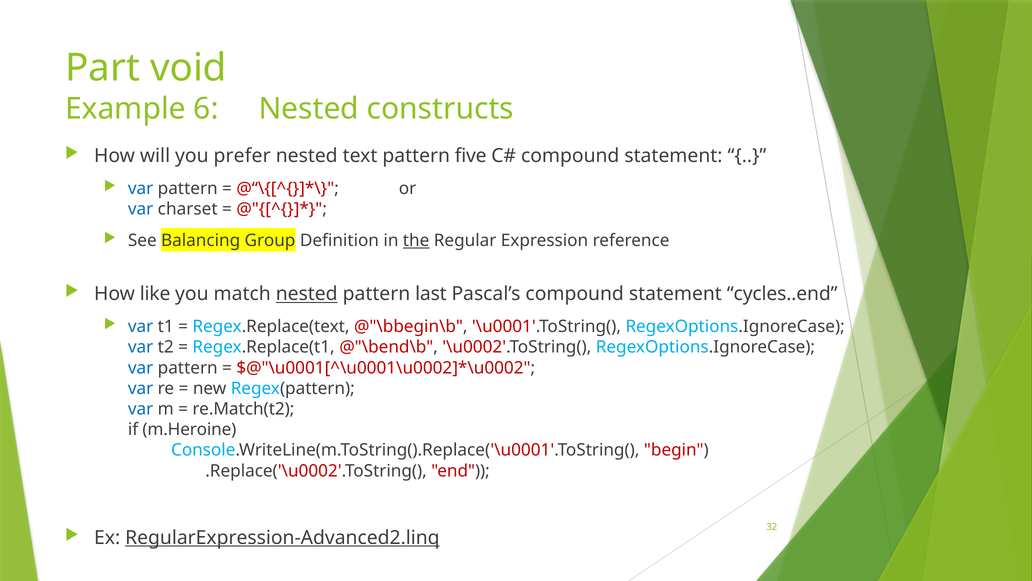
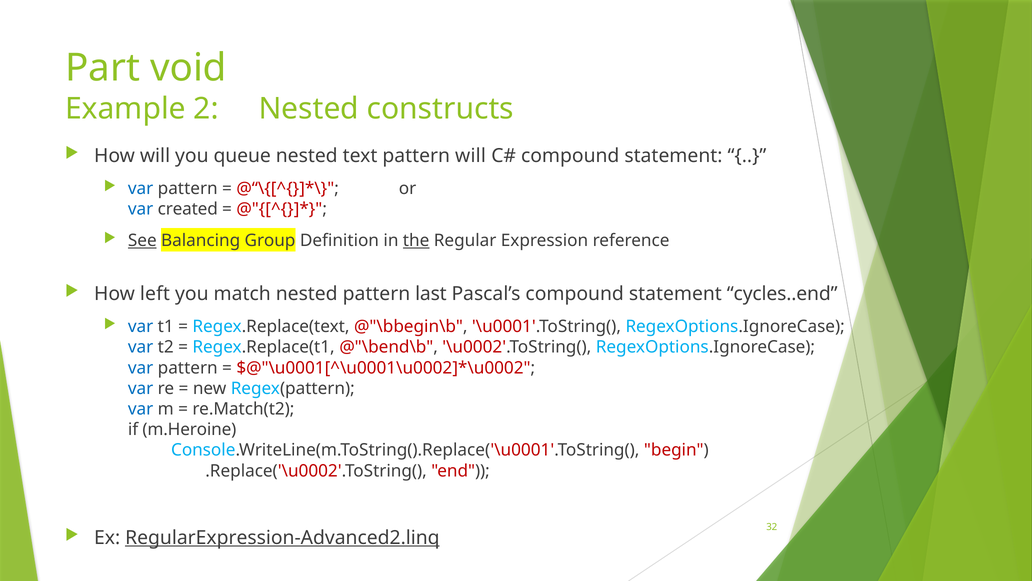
6: 6 -> 2 (206, 109)
prefer: prefer -> queue (242, 156)
pattern five: five -> will (471, 156)
charset: charset -> created (188, 209)
See underline: none -> present (142, 240)
like: like -> left (155, 294)
nested underline: present -> none (307, 294)
